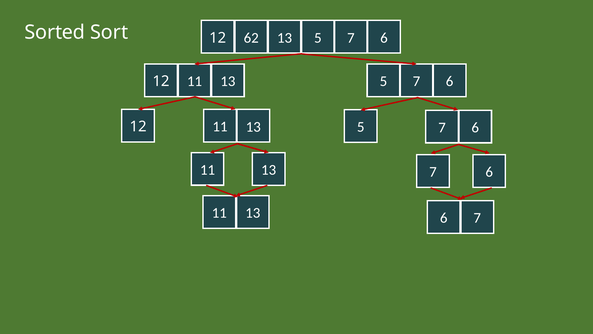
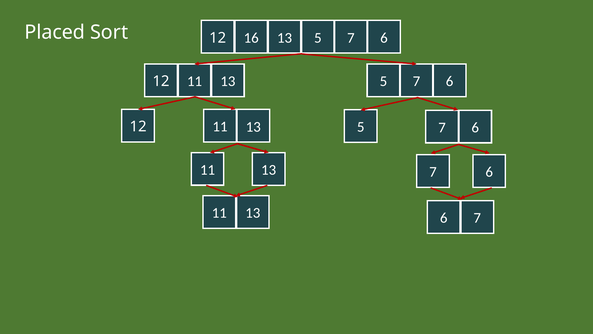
Sorted: Sorted -> Placed (55, 32)
62: 62 -> 16 (251, 38)
